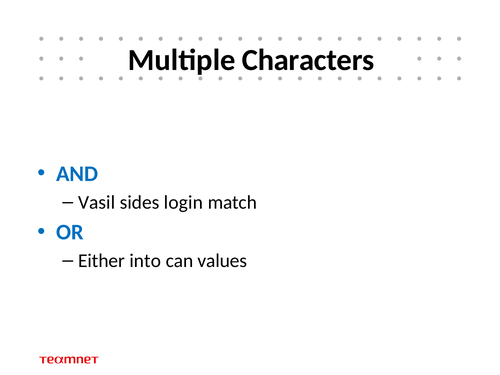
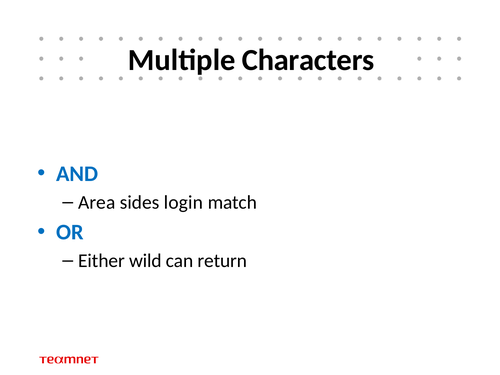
Vasil: Vasil -> Area (97, 203)
into: into -> wild (145, 261)
values: values -> return (222, 261)
